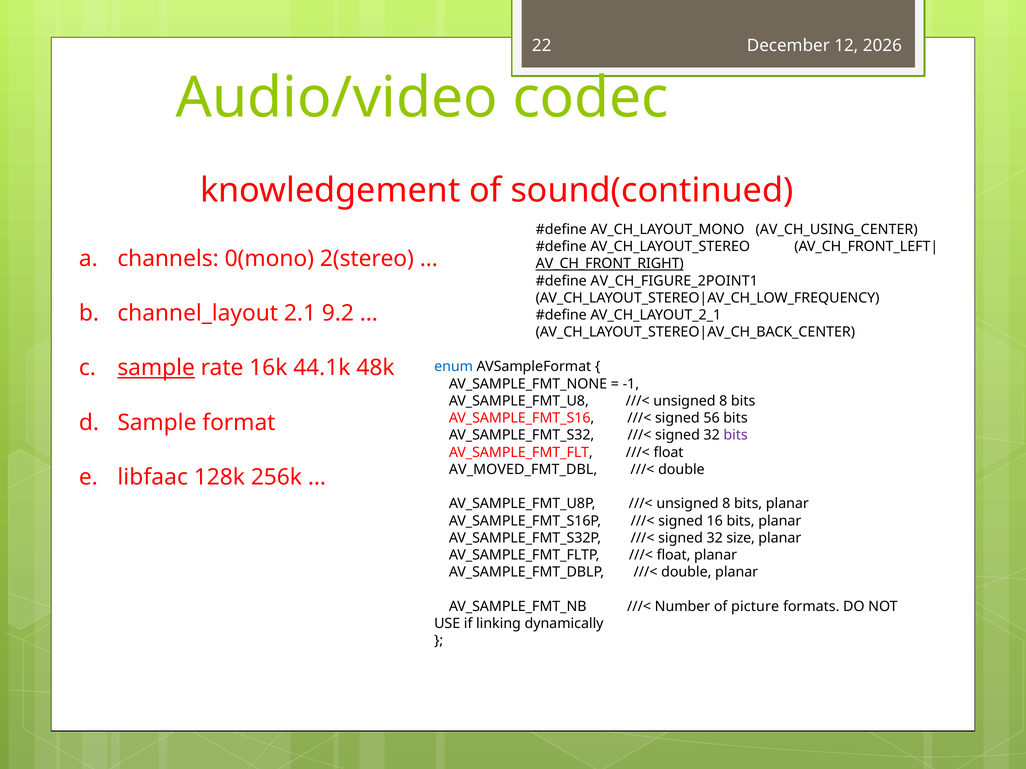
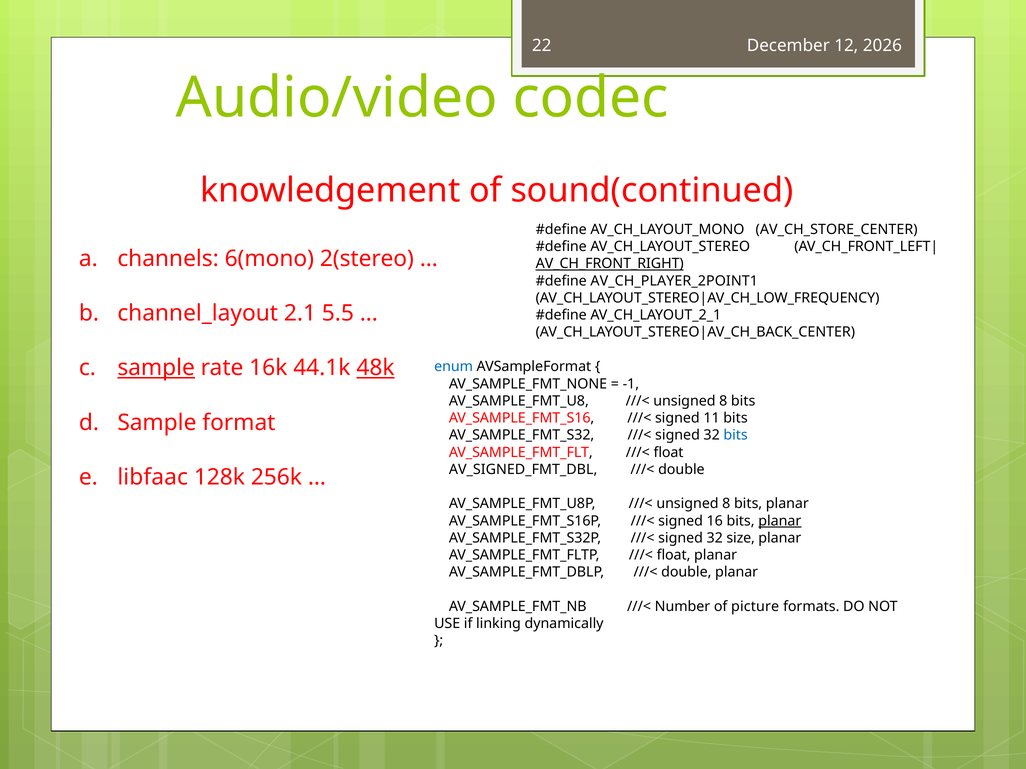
AV_CH_USING_CENTER: AV_CH_USING_CENTER -> AV_CH_STORE_CENTER (837, 230)
0(mono: 0(mono -> 6(mono (269, 259)
AV_CH_FIGURE_2POINT1: AV_CH_FIGURE_2POINT1 -> AV_CH_PLAYER_2POINT1 (674, 281)
9.2: 9.2 -> 5.5 (338, 313)
48k underline: none -> present (375, 368)
56: 56 -> 11 (712, 418)
bits colour: purple -> blue (736, 436)
AV_MOVED_FMT_DBL: AV_MOVED_FMT_DBL -> AV_SIGNED_FMT_DBL (523, 470)
planar underline: none -> present (780, 521)
